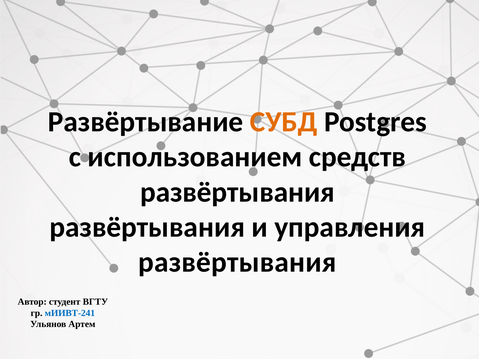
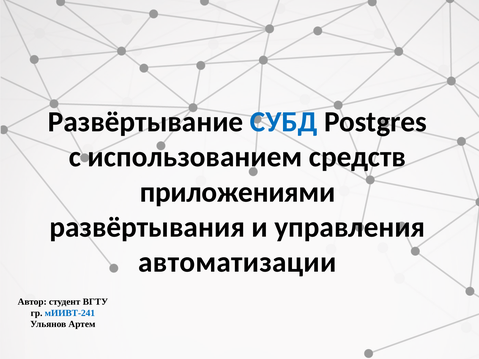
СУБД colour: orange -> blue (284, 122)
развёртывания: развёртывания -> приложениями (238, 192)
развёртывания: развёртывания -> автоматизации (237, 263)
